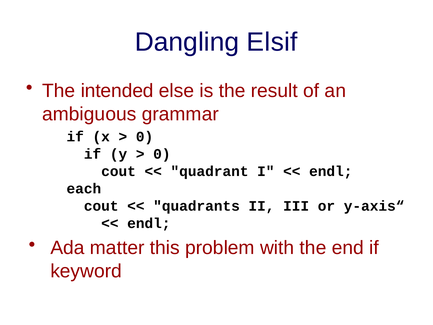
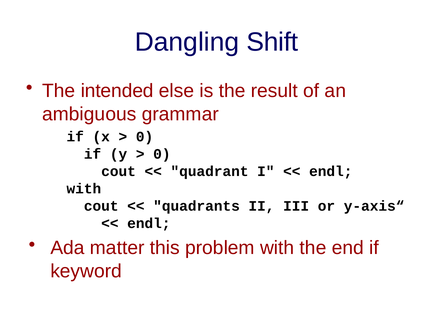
Elsif: Elsif -> Shift (272, 42)
each: each -> with (84, 189)
